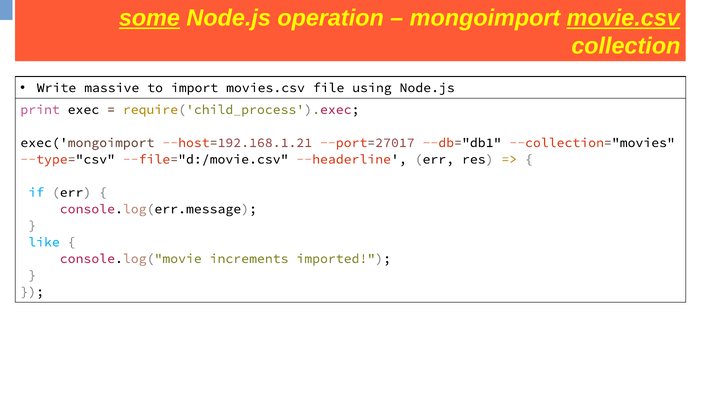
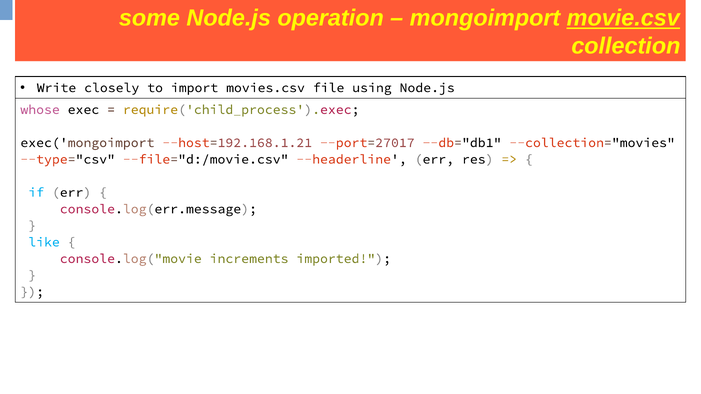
some underline: present -> none (149, 18)
massive: massive -> closely (112, 88)
print: print -> whose (40, 110)
